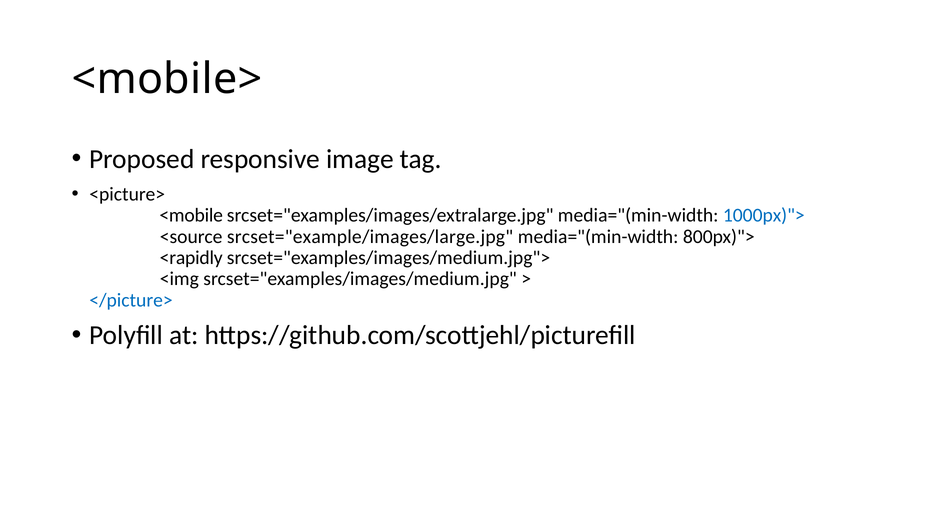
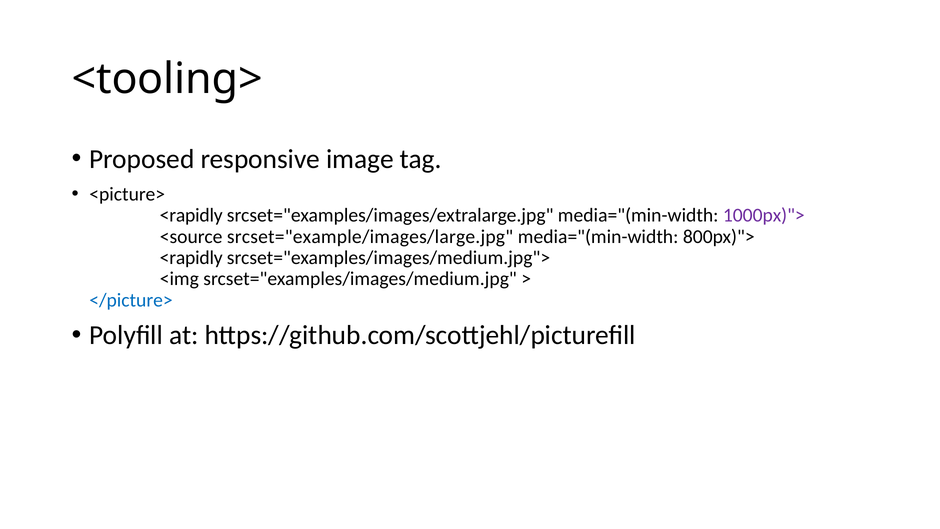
<mobile>: <mobile> -> <tooling> (167, 79)
<mobile: <mobile -> <rapidly (191, 215)
1000px)"> colour: blue -> purple (764, 215)
